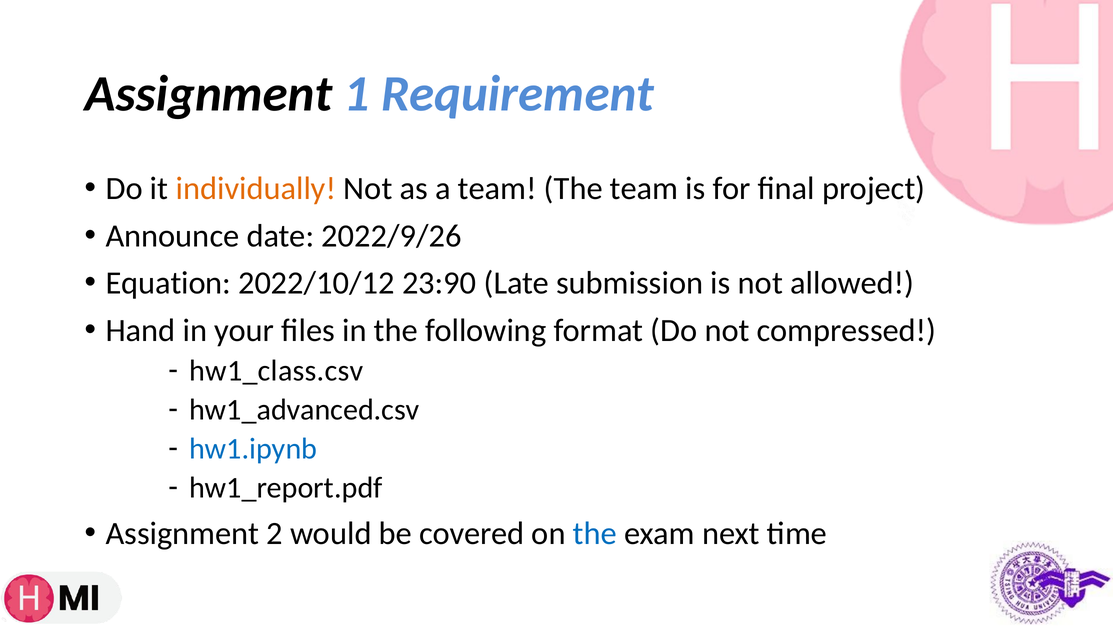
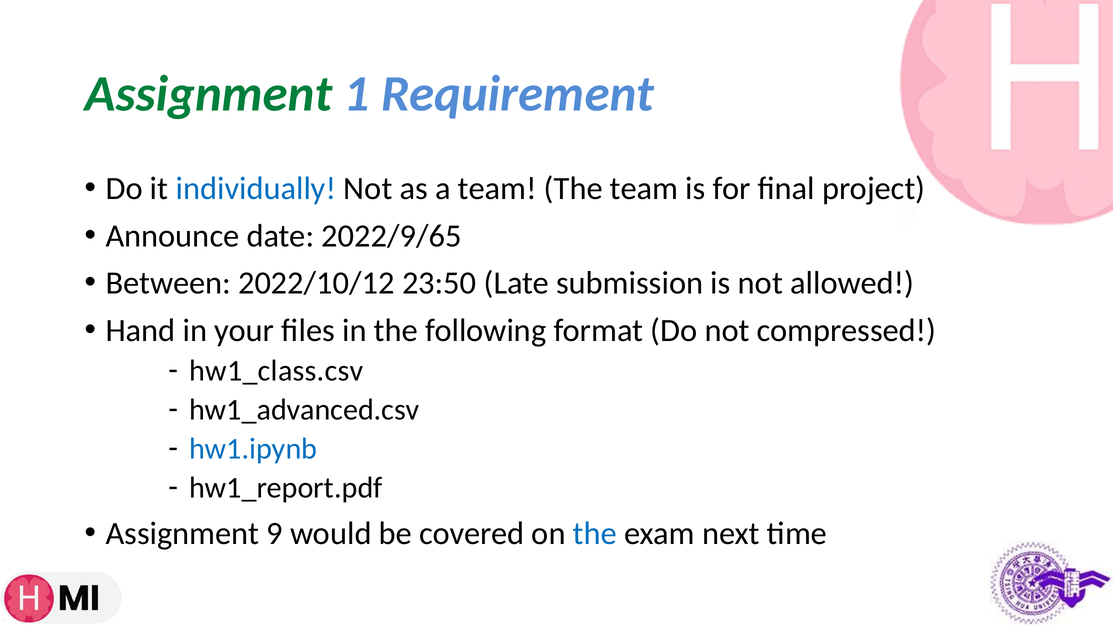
Assignment colour: black -> green (209, 94)
individually colour: orange -> blue (256, 189)
2022/9/26: 2022/9/26 -> 2022/9/65 (392, 236)
Equation: Equation -> Between (168, 283)
23:90: 23:90 -> 23:50 (439, 283)
2: 2 -> 9 (275, 534)
